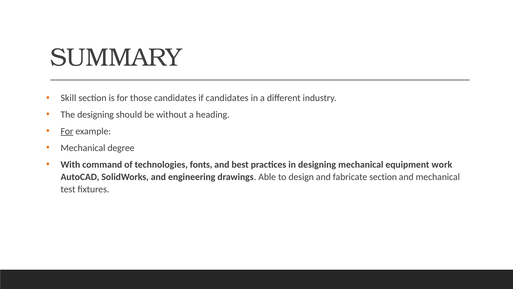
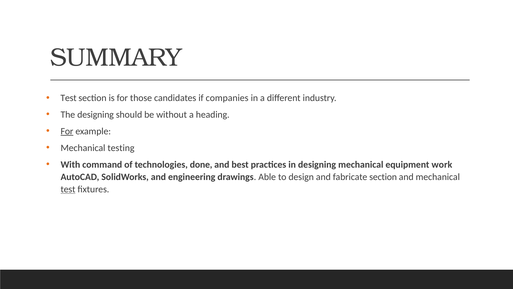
Skill: Skill -> Test (68, 98)
if candidates: candidates -> companies (227, 98)
degree: degree -> testing (121, 148)
fonts: fonts -> done (201, 164)
test underline: none -> present (68, 189)
